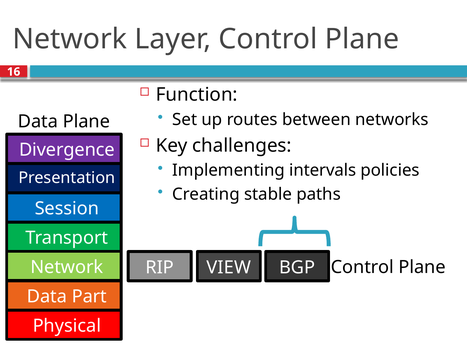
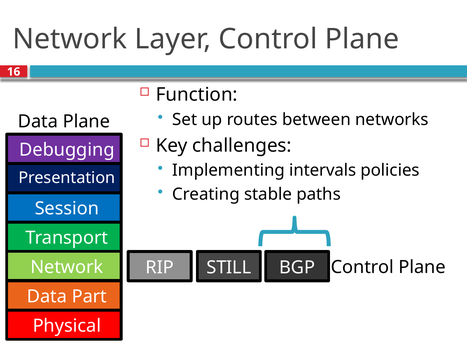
Divergence: Divergence -> Debugging (67, 150)
VIEW: VIEW -> STILL (229, 268)
